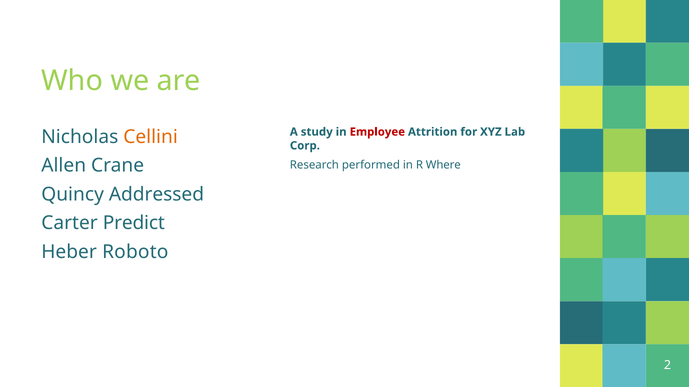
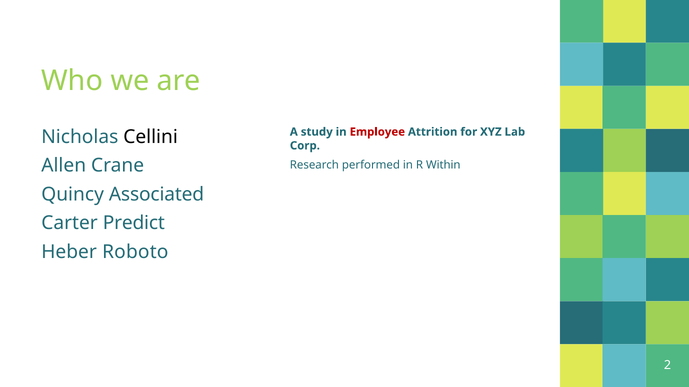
Cellini colour: orange -> black (151, 137)
Where: Where -> Within (443, 165)
Addressed: Addressed -> Associated (157, 195)
